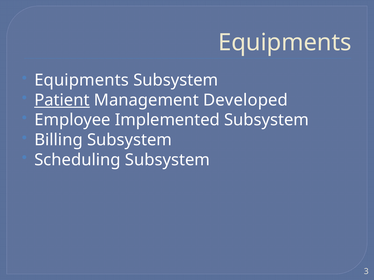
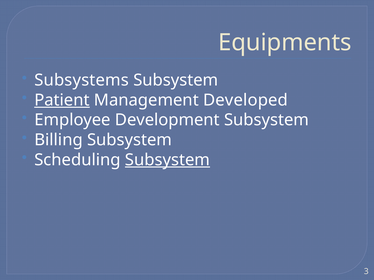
Equipments: Equipments -> Subsystems (82, 80)
Implemented: Implemented -> Development (167, 120)
Subsystem underline: none -> present (167, 160)
